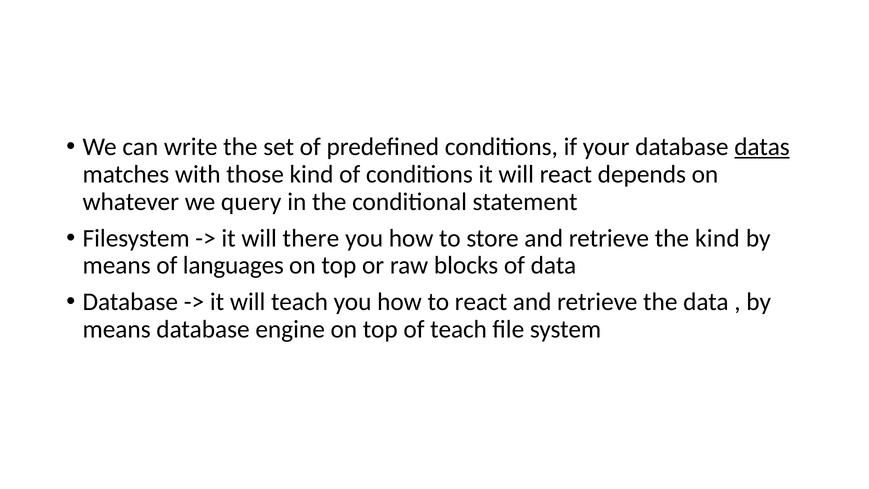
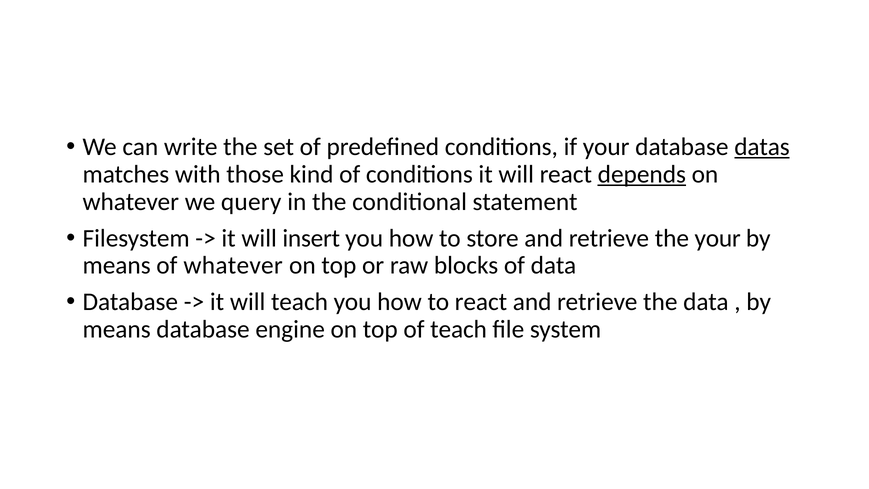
depends underline: none -> present (642, 174)
there: there -> insert (311, 238)
the kind: kind -> your (718, 238)
of languages: languages -> whatever (233, 265)
